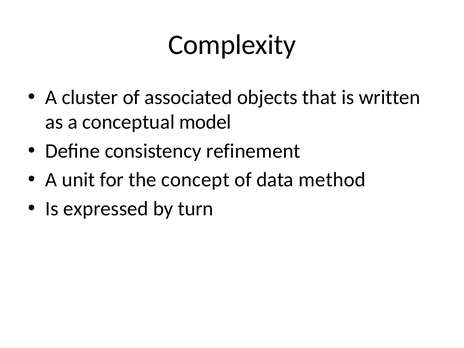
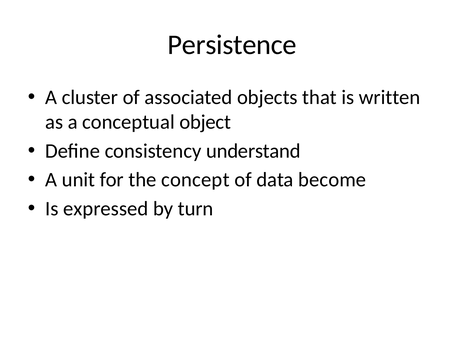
Complexity: Complexity -> Persistence (232, 45)
model: model -> object (205, 122)
refinement: refinement -> understand (253, 151)
method: method -> become (332, 180)
